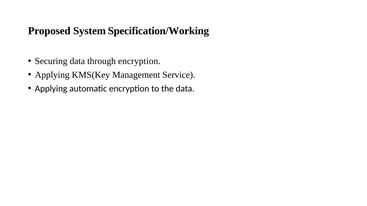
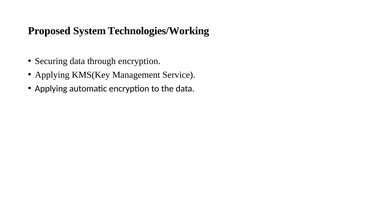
Specification/Working: Specification/Working -> Technologies/Working (158, 31)
